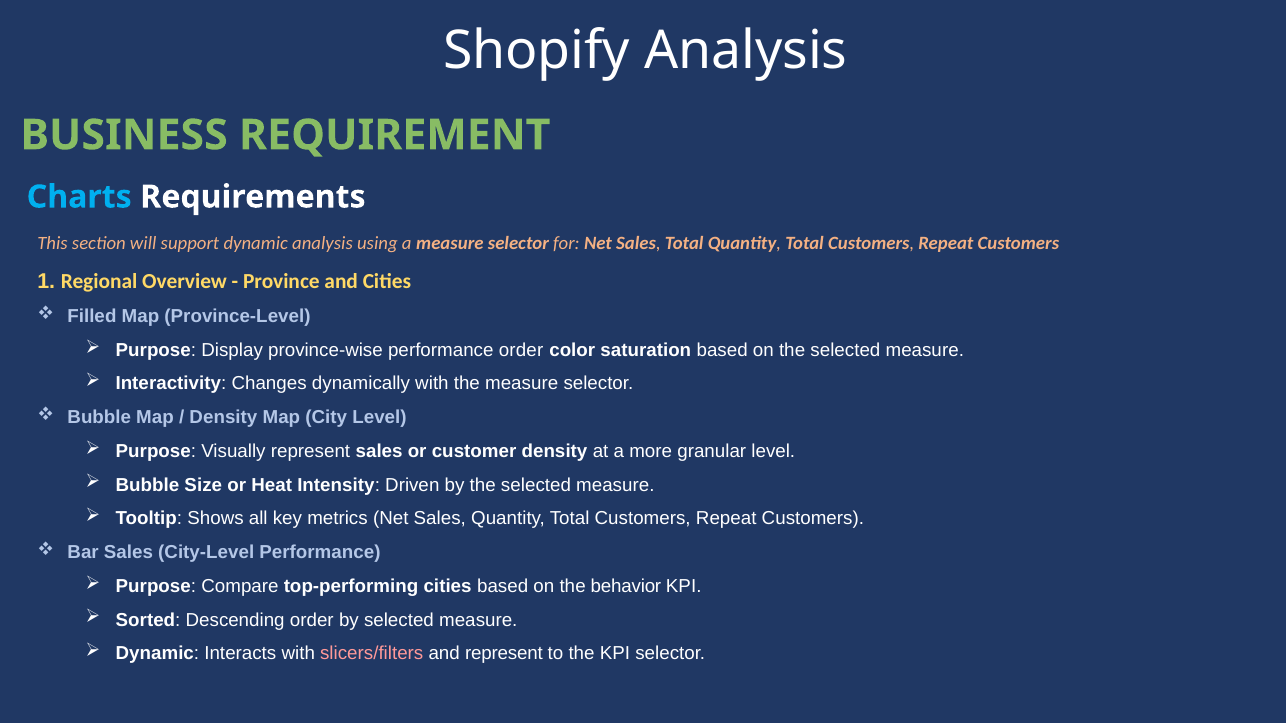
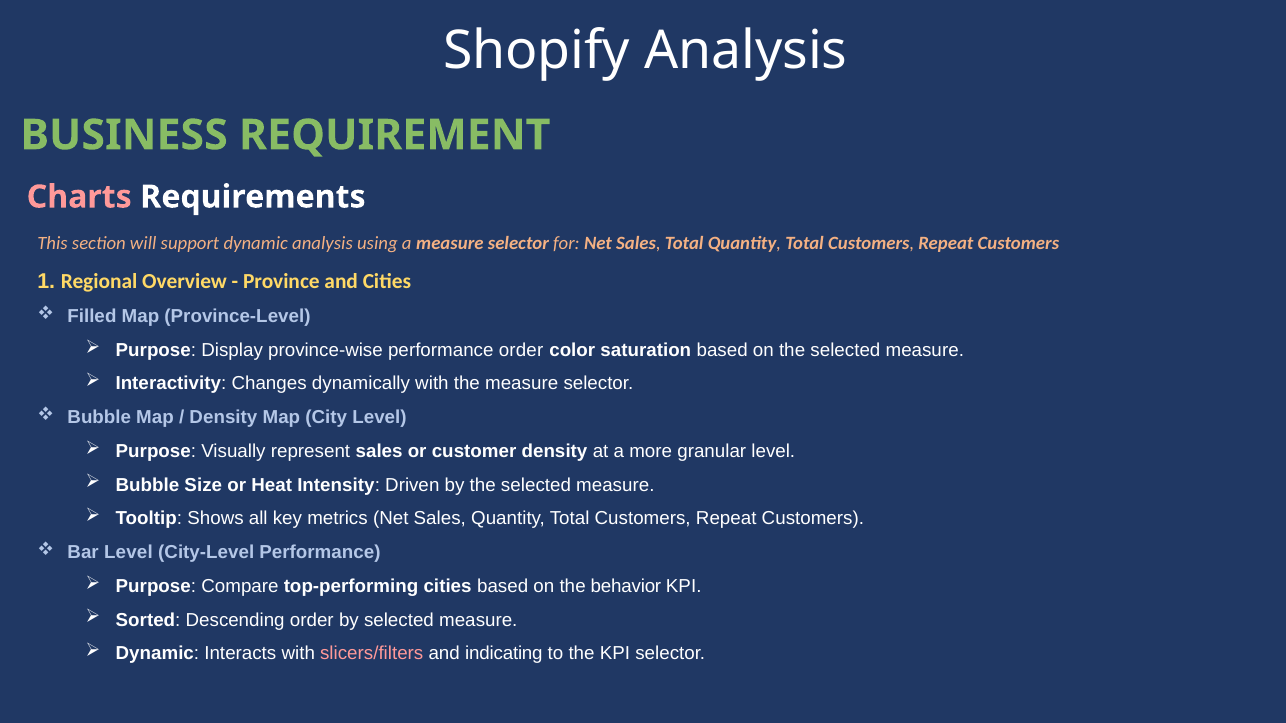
Charts colour: light blue -> pink (79, 197)
Bar Sales: Sales -> Level (128, 553)
and represent: represent -> indicating (504, 654)
